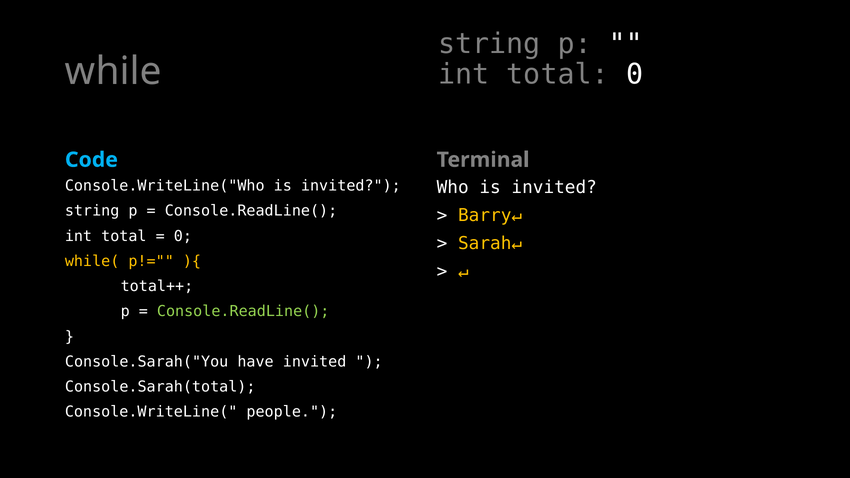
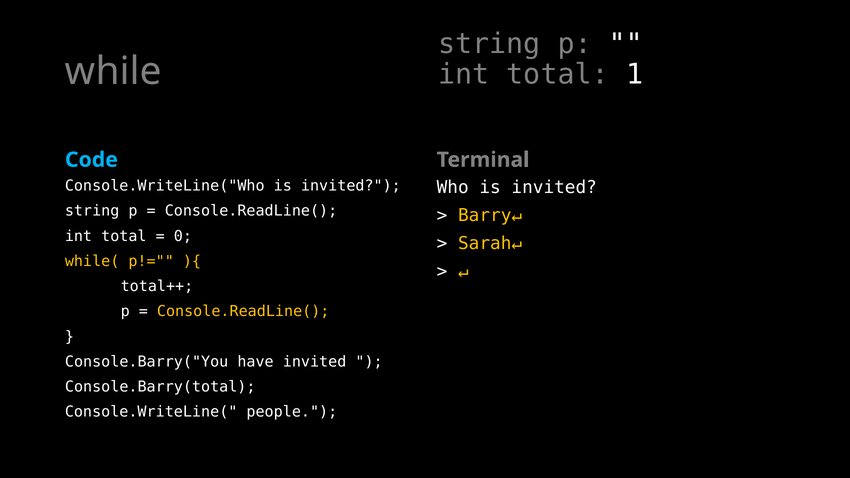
total 0: 0 -> 1 (635, 74)
Console.ReadLine( colour: light green -> yellow (243, 311)
Console.Sarah("You: Console.Sarah("You -> Console.Barry("You (147, 362)
Console.Sarah(total: Console.Sarah(total -> Console.Barry(total (160, 387)
